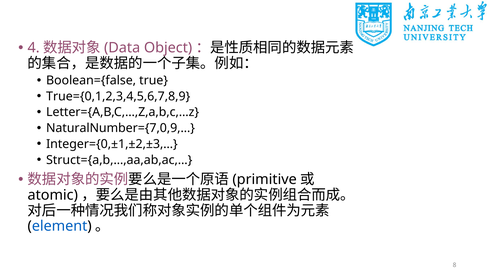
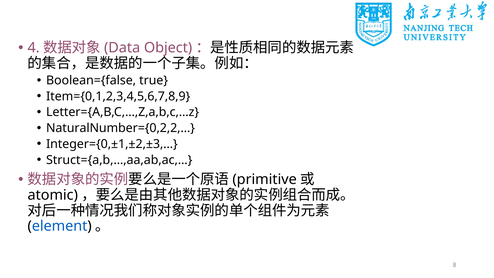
True={0,1,2,3,4,5,6,7,8,9: True={0,1,2,3,4,5,6,7,8,9 -> Item={0,1,2,3,4,5,6,7,8,9 (118, 96)
NaturalNumber={7,0,9,…: NaturalNumber={7,0,9,… -> NaturalNumber={0,2,2,… (121, 128)
